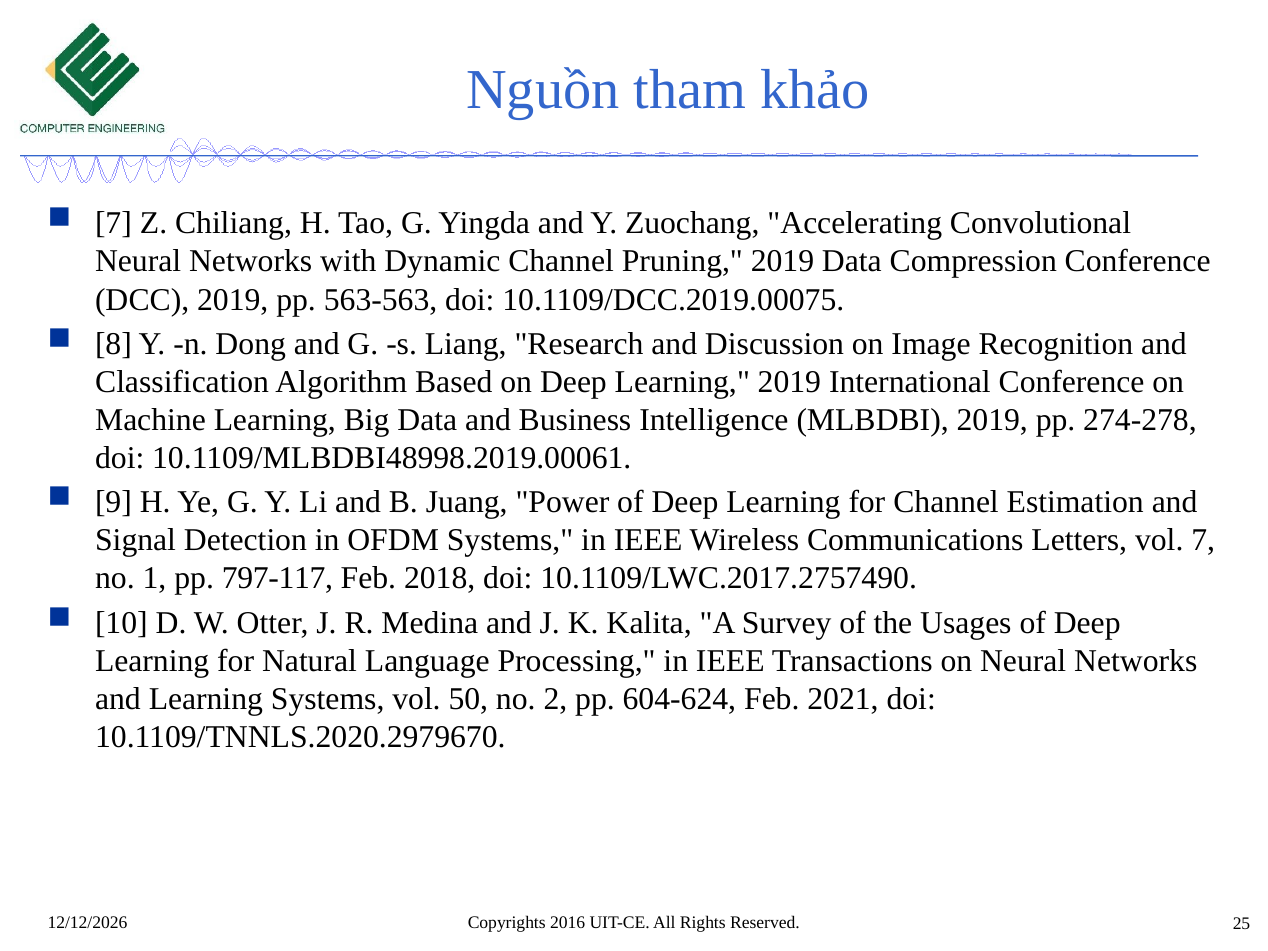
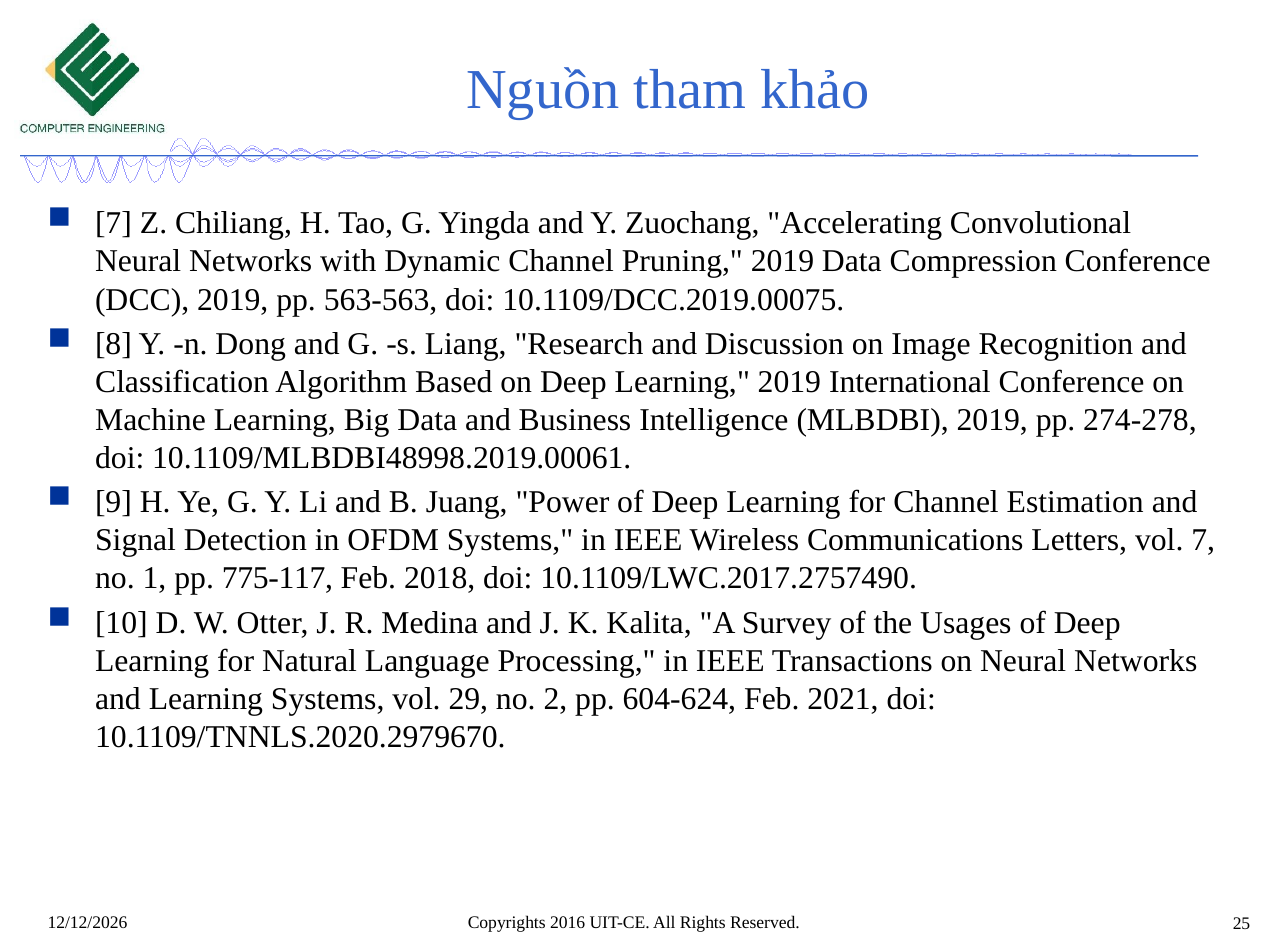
797-117: 797-117 -> 775-117 (277, 579)
50: 50 -> 29 (468, 699)
